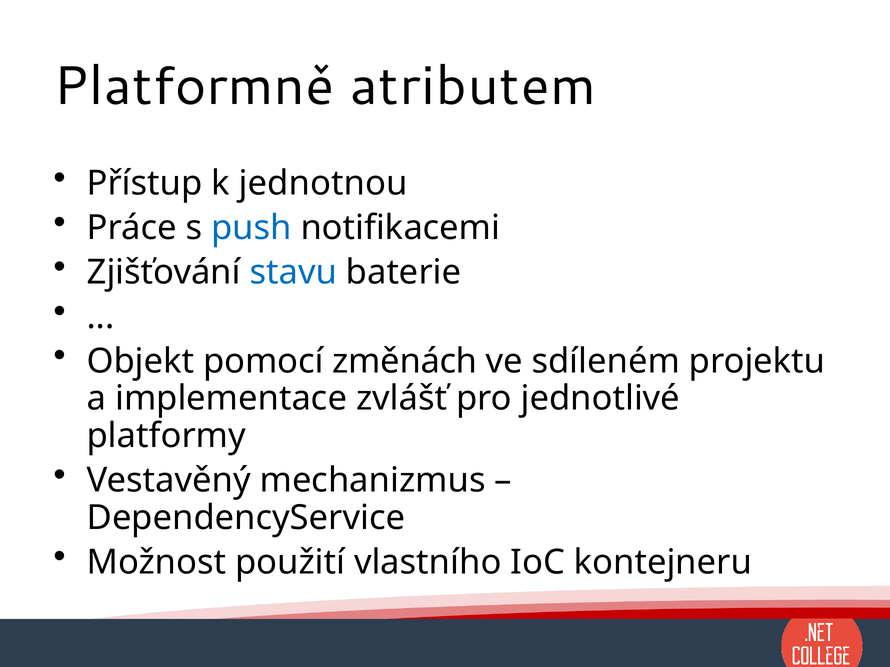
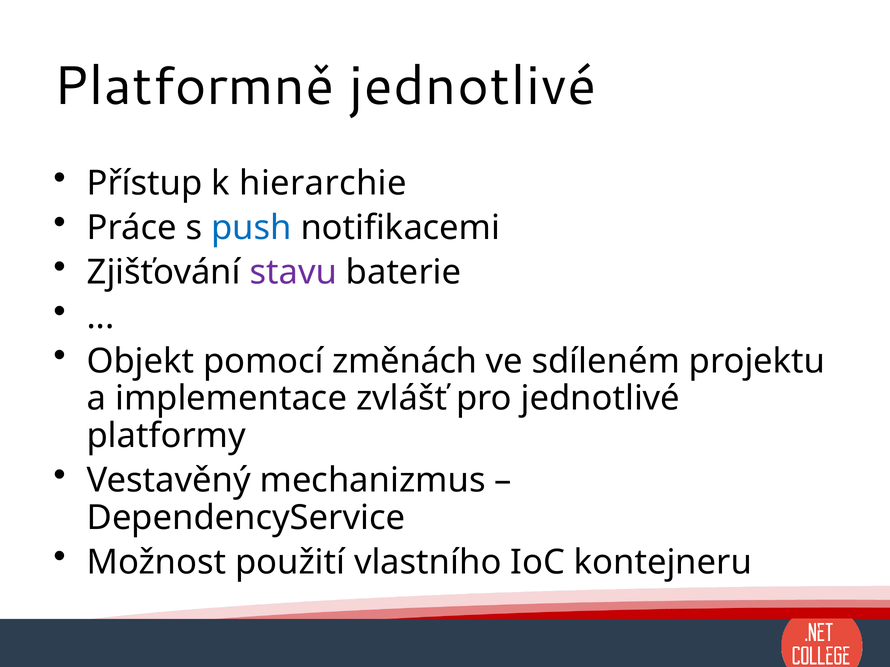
Platformně atributem: atributem -> jednotlivé (473, 86)
jednotnou: jednotnou -> hierarchie (323, 183)
stavu colour: blue -> purple (293, 272)
